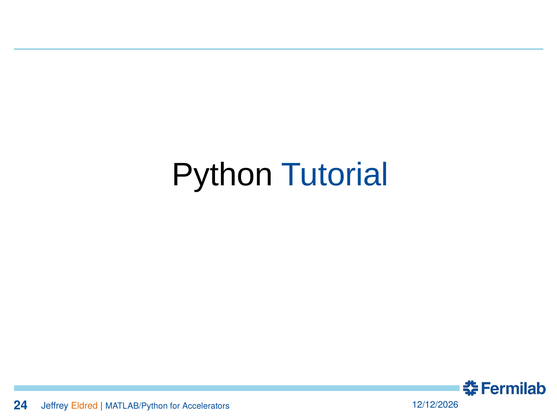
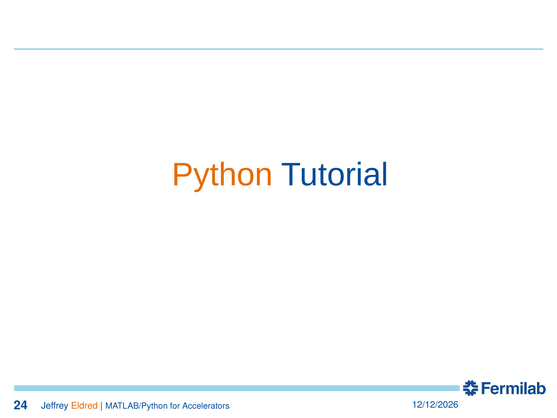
Python colour: black -> orange (222, 175)
